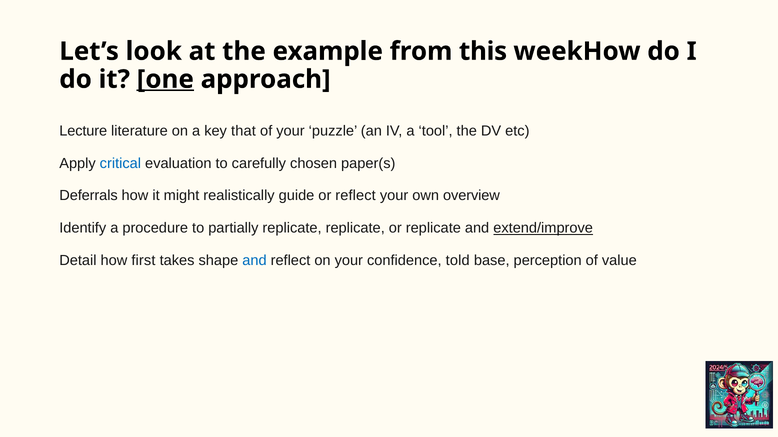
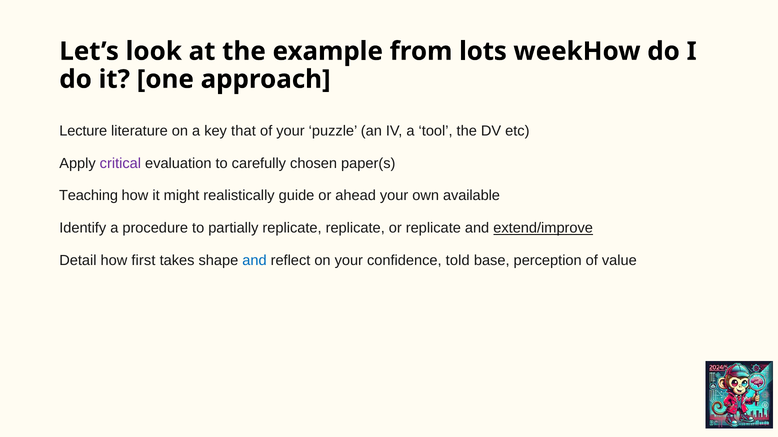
this: this -> lots (483, 51)
one underline: present -> none (165, 79)
critical colour: blue -> purple (120, 164)
Deferrals: Deferrals -> Teaching (89, 196)
or reflect: reflect -> ahead (356, 196)
overview: overview -> available (471, 196)
